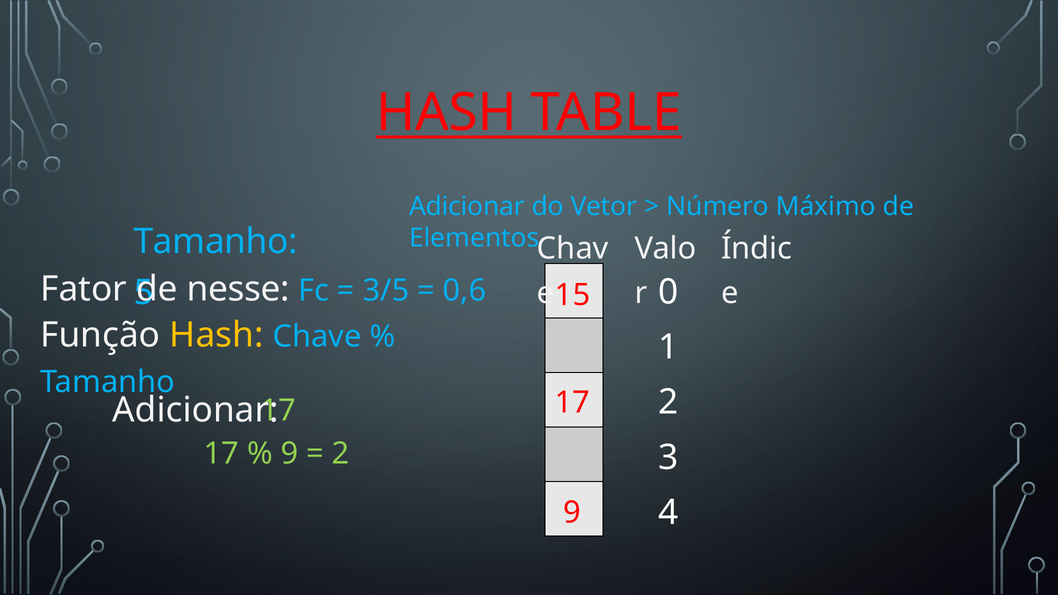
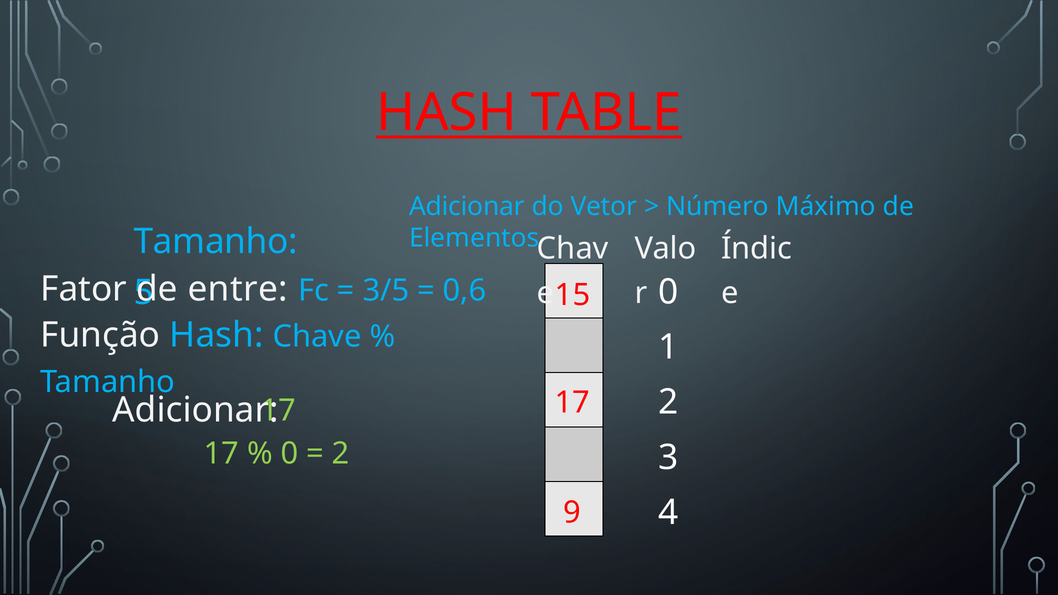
nesse: nesse -> entre (238, 289)
Hash colour: yellow -> light blue (216, 335)
9: 9 -> 0 (289, 454)
